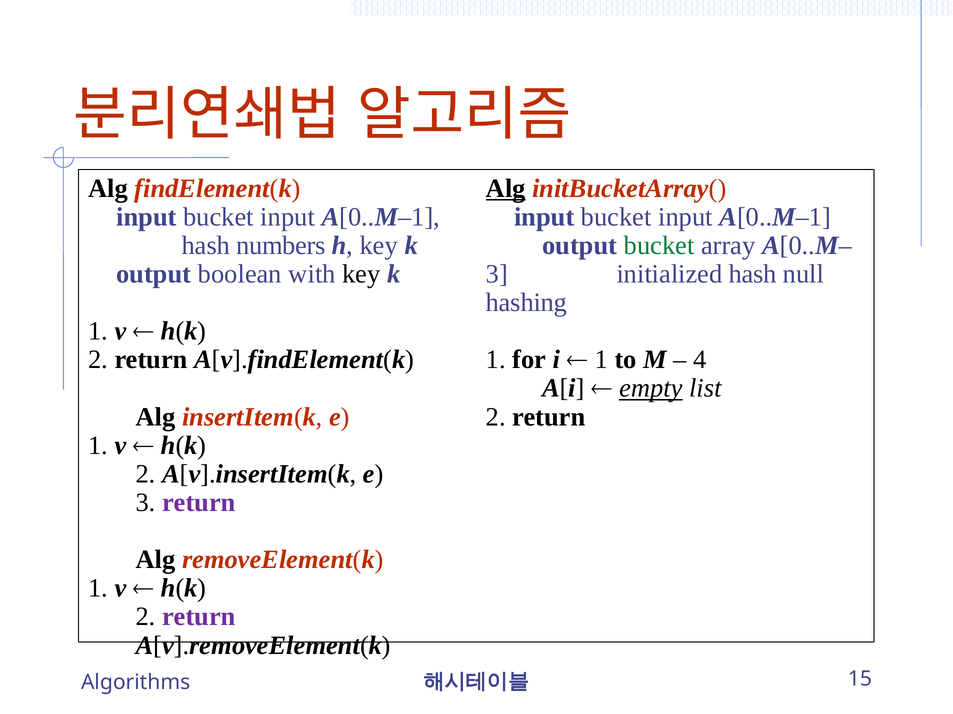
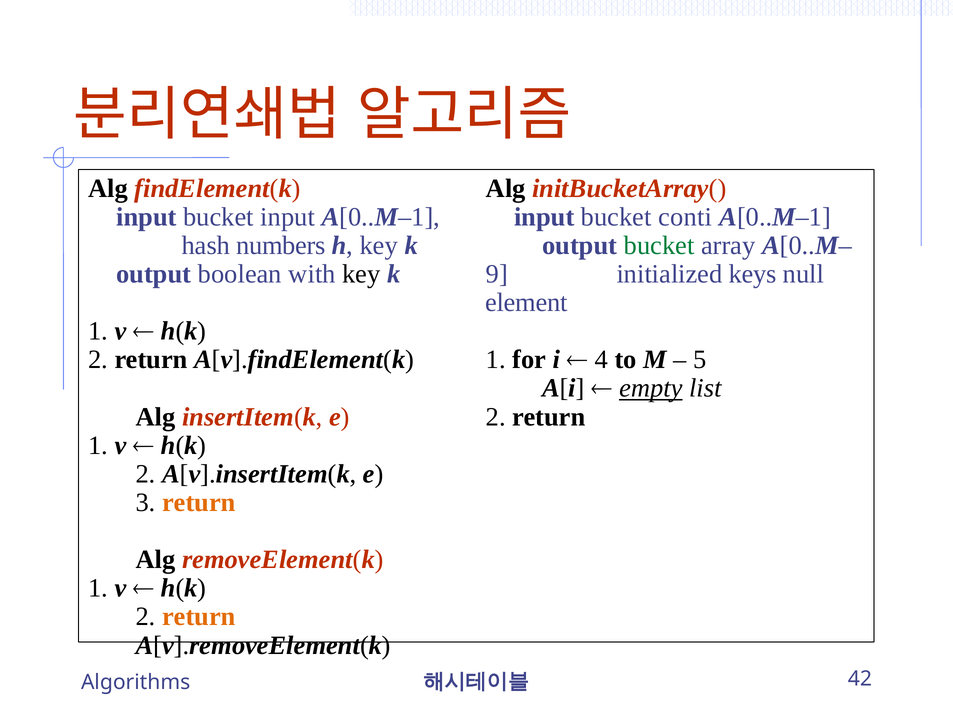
Alg underline: present -> none (506, 189)
input: input -> conti (685, 217)
3: 3 -> 9 (497, 274)
initialized hash: hash -> keys (753, 274)
hashing: hashing -> element (526, 303)
1: 1 -> 4 (601, 360)
4: 4 -> 5 (700, 360)
return colour: purple -> orange (199, 503)
return colour: purple -> orange (199, 617)
15: 15 -> 42 (860, 680)
